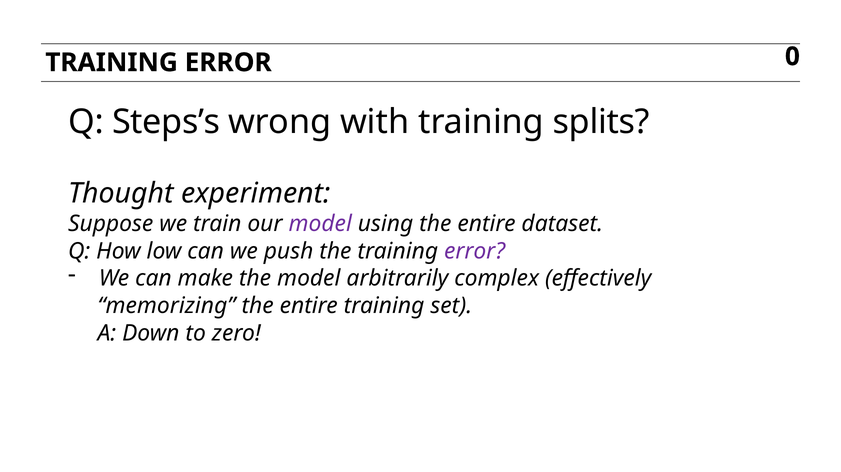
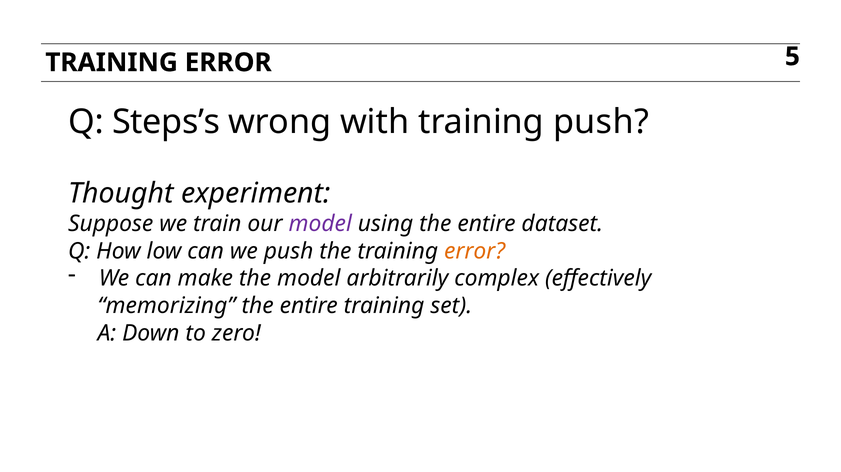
0: 0 -> 5 (792, 57)
training splits: splits -> push (601, 122)
error colour: purple -> orange (475, 251)
